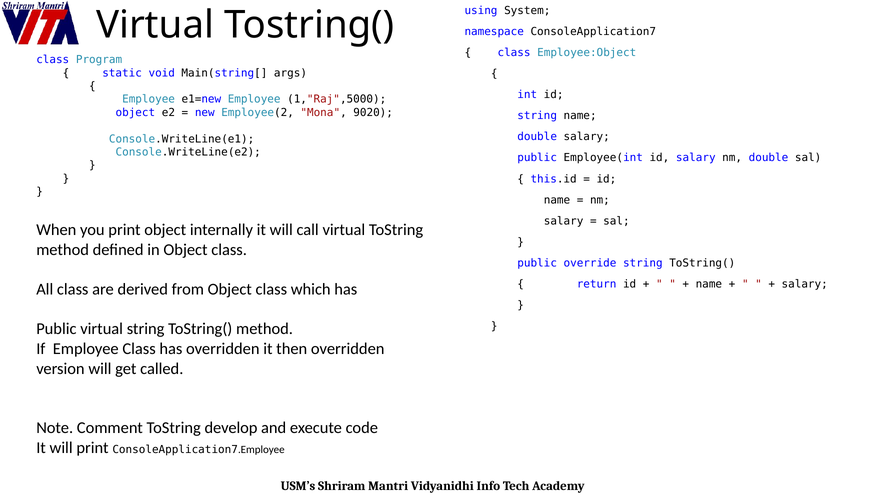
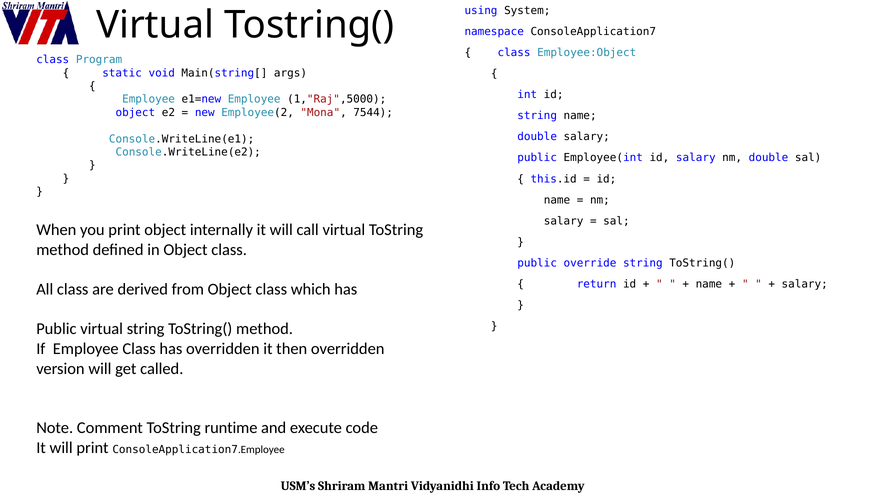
9020: 9020 -> 7544 (373, 112)
develop: develop -> runtime (231, 428)
